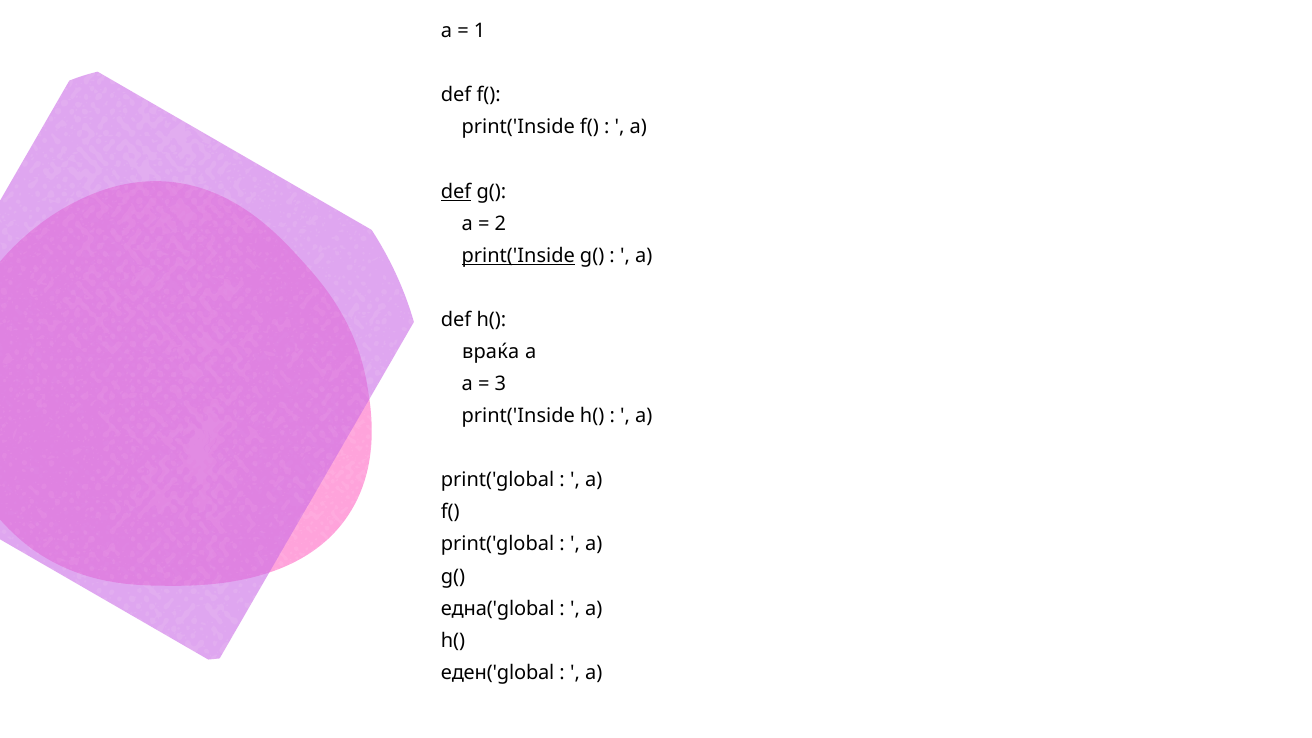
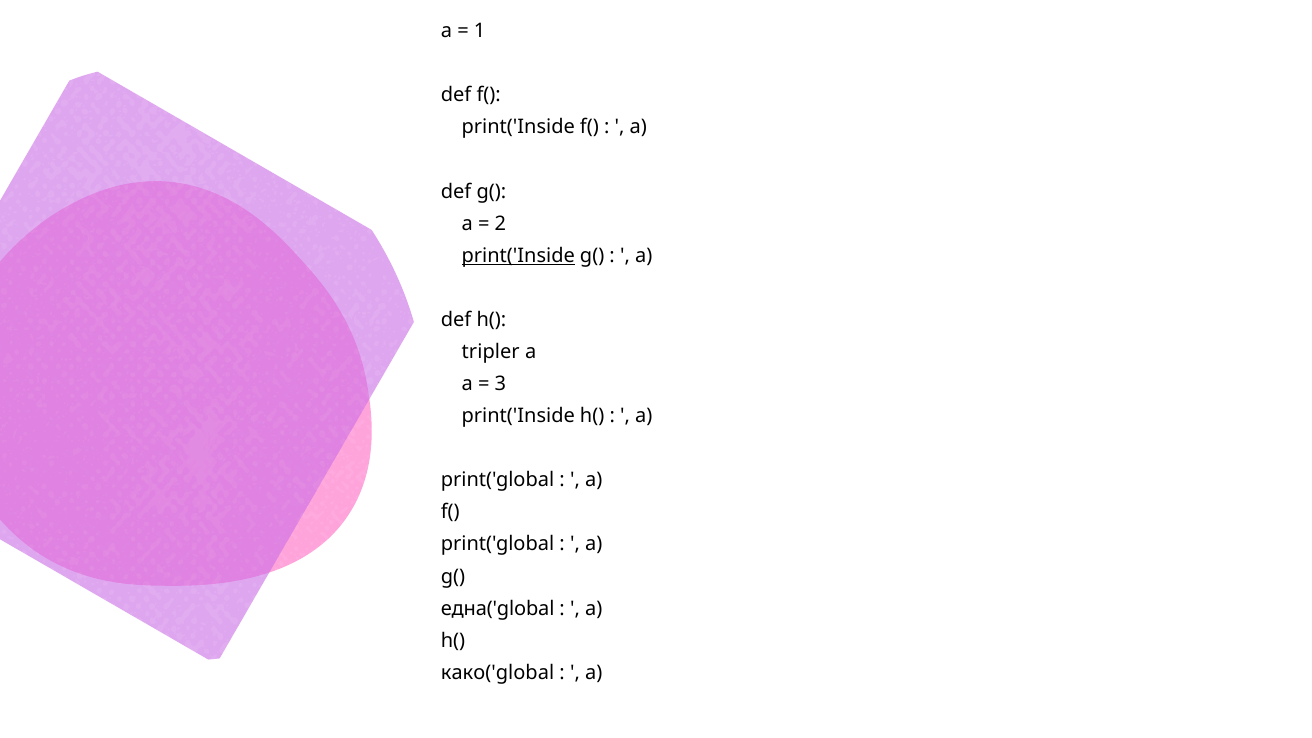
def underline: present -> none (456, 192)
враќа: враќа -> tripler (491, 352)
еден('global: еден('global -> како('global (498, 673)
